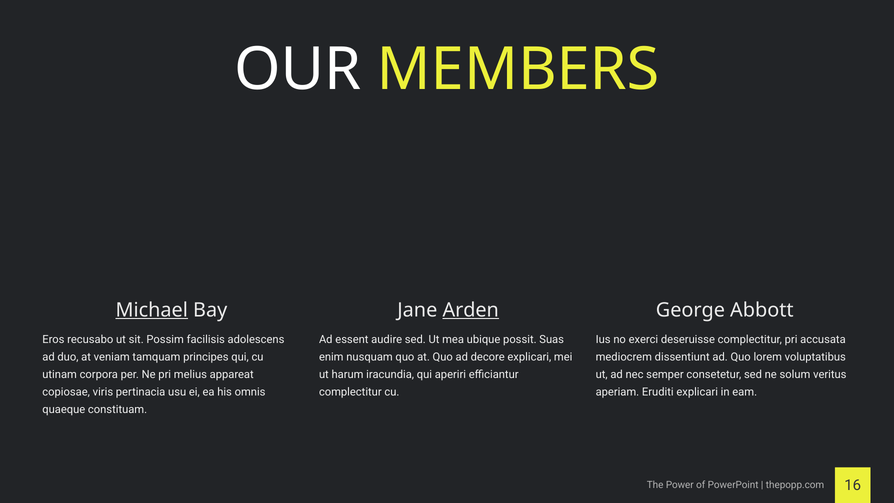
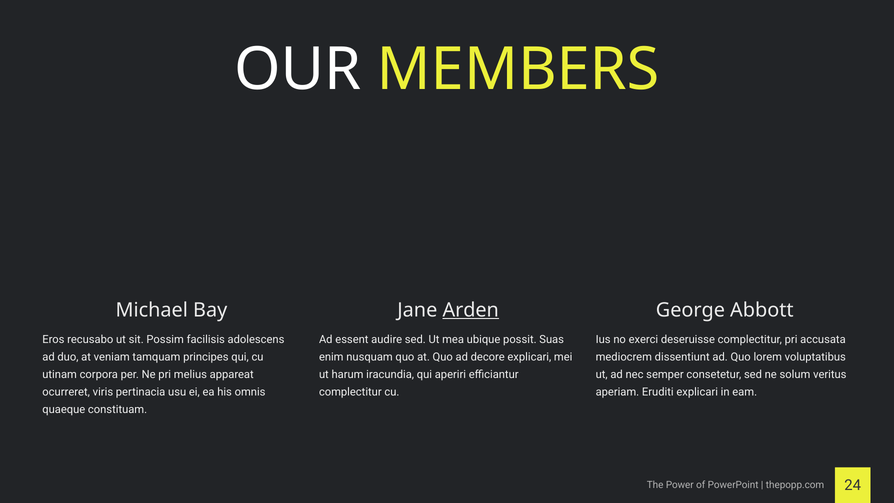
Michael underline: present -> none (152, 310)
copiosae: copiosae -> ocurreret (66, 392)
16: 16 -> 24 (853, 485)
